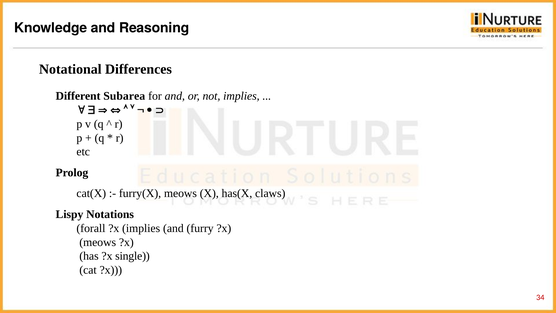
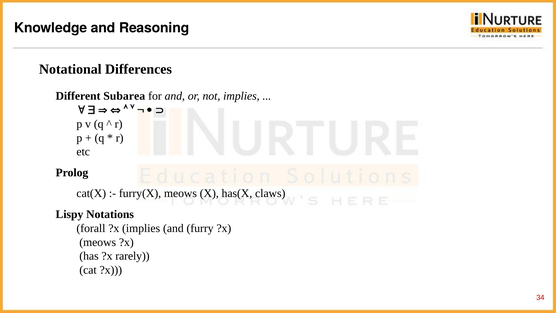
single: single -> rarely (132, 256)
